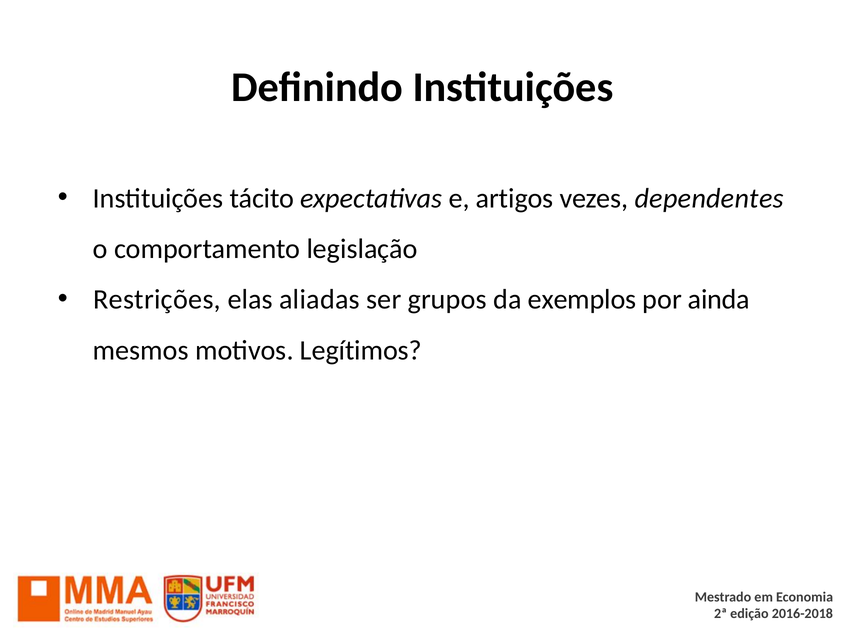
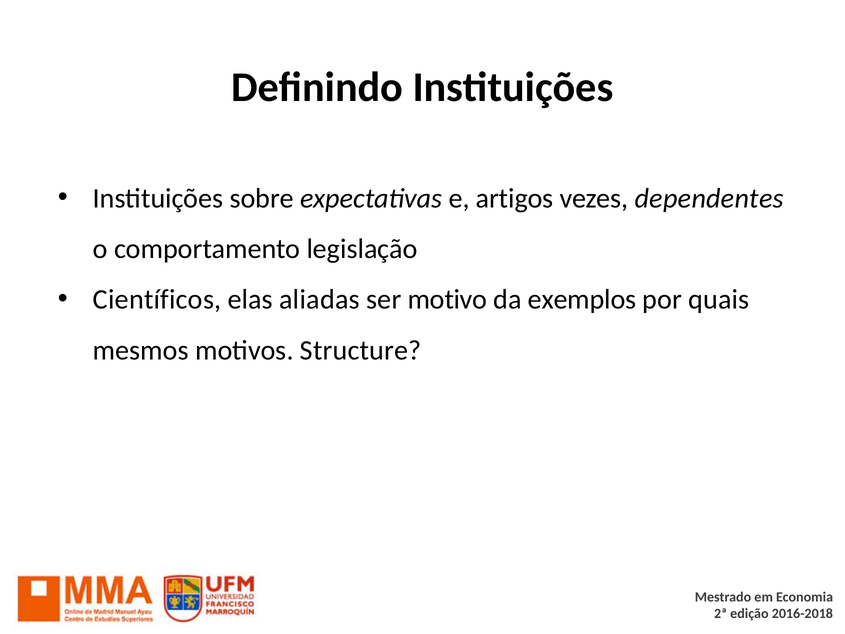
tácito: tácito -> sobre (262, 198)
Restrições: Restrições -> Científicos (157, 300)
grupos: grupos -> motivo (447, 300)
ainda: ainda -> quais (719, 300)
Legítimos: Legítimos -> Structure (361, 350)
